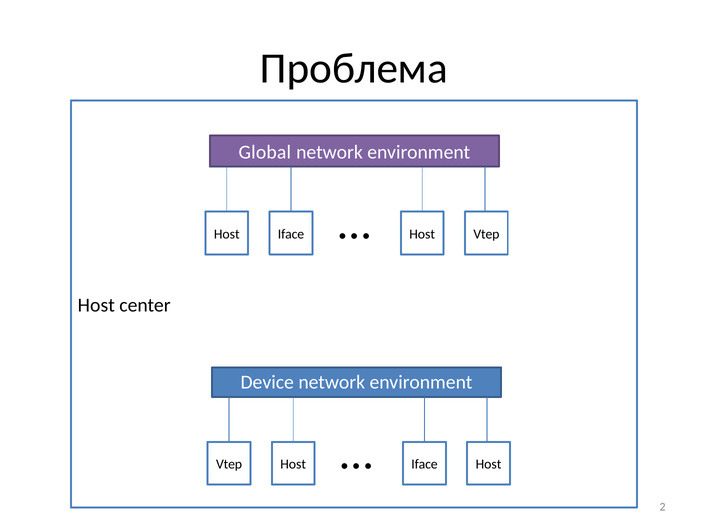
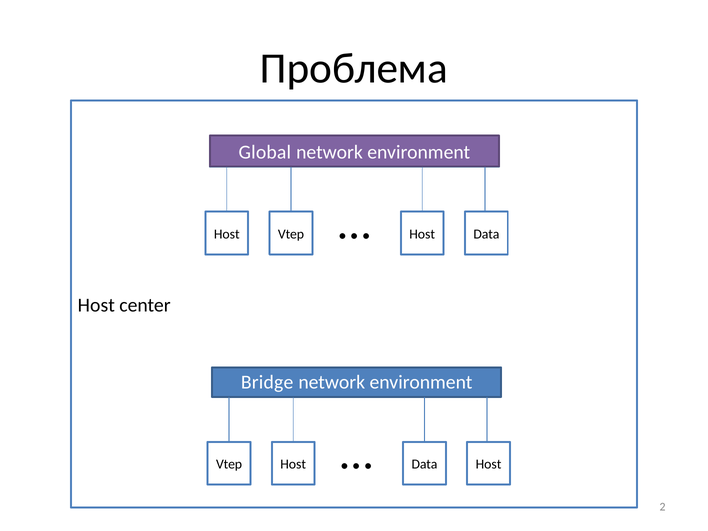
Iface: Iface -> Vtep (291, 234)
Vtep: Vtep -> Data (486, 234)
Device: Device -> Bridge (267, 382)
Iface: Iface -> Data (424, 464)
